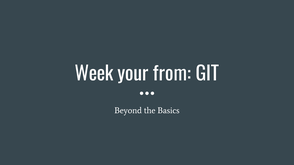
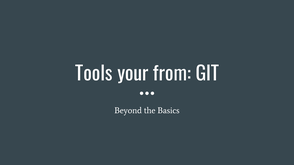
Week: Week -> Tools (94, 74)
